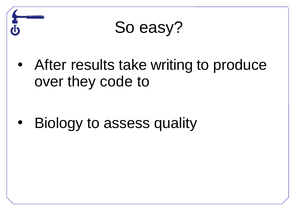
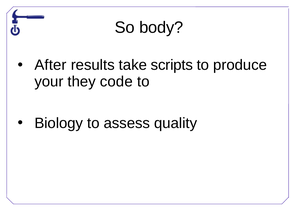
easy: easy -> body (161, 27)
writing: writing -> scripts (172, 65)
over: over -> your (49, 82)
